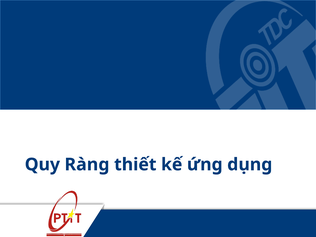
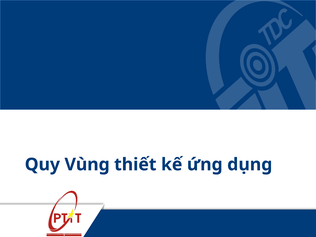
Ràng: Ràng -> Vùng (87, 165)
